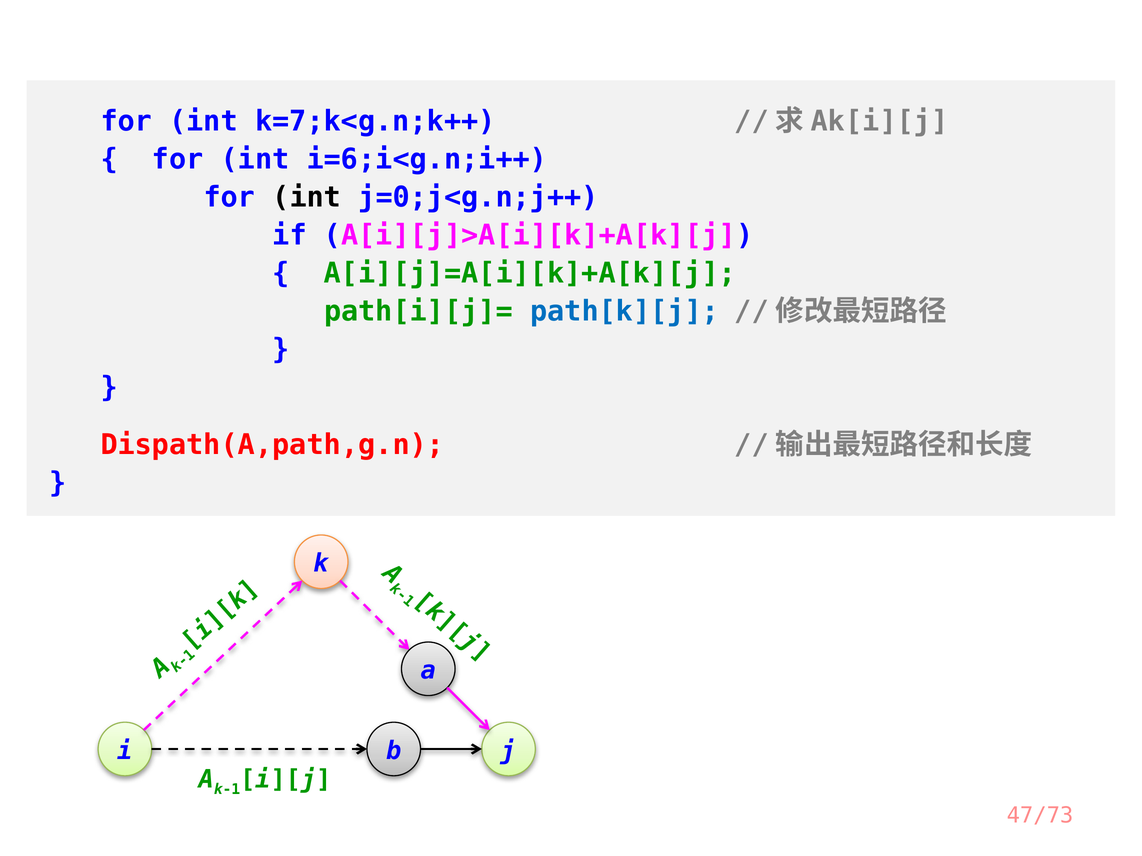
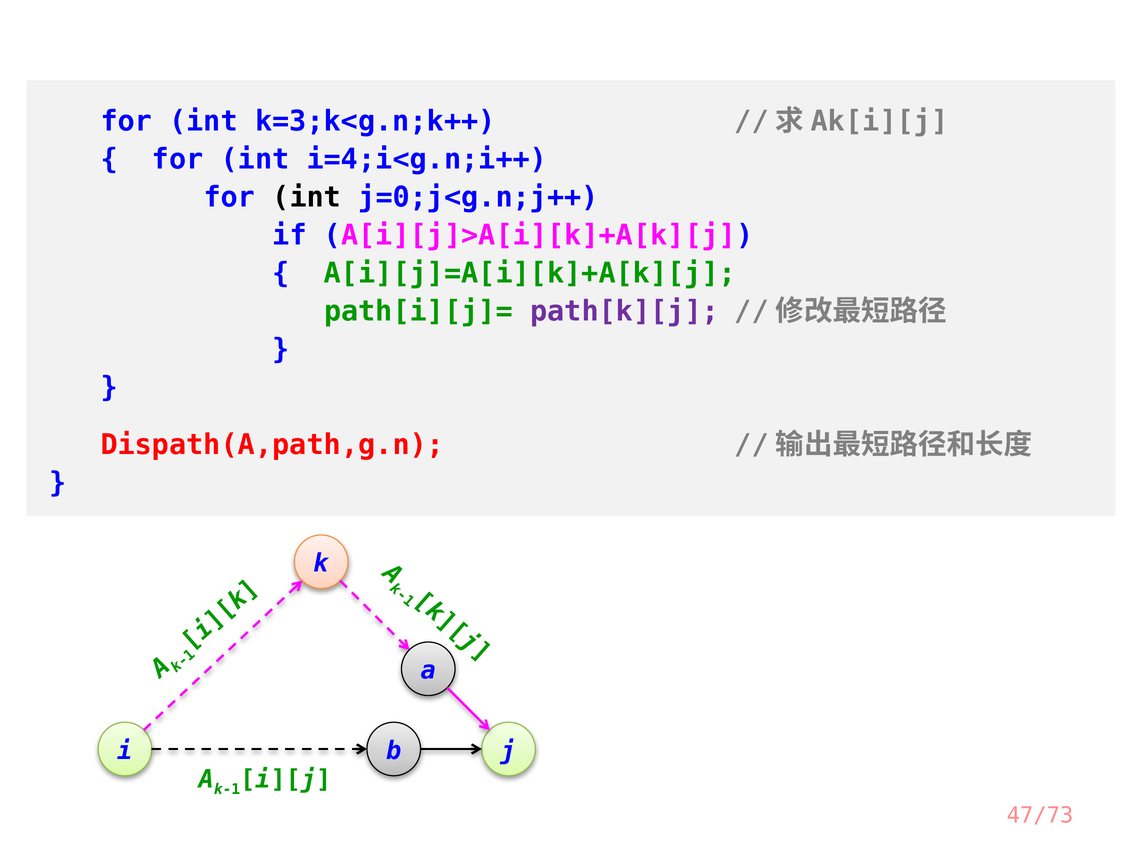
k=7;k<g.n;k++: k=7;k<g.n;k++ -> k=3;k<g.n;k++ (375, 121)
i=6;i<g.n;i++: i=6;i<g.n;i++ -> i=4;i<g.n;i++ (427, 159)
path[k][j colour: blue -> purple (625, 312)
